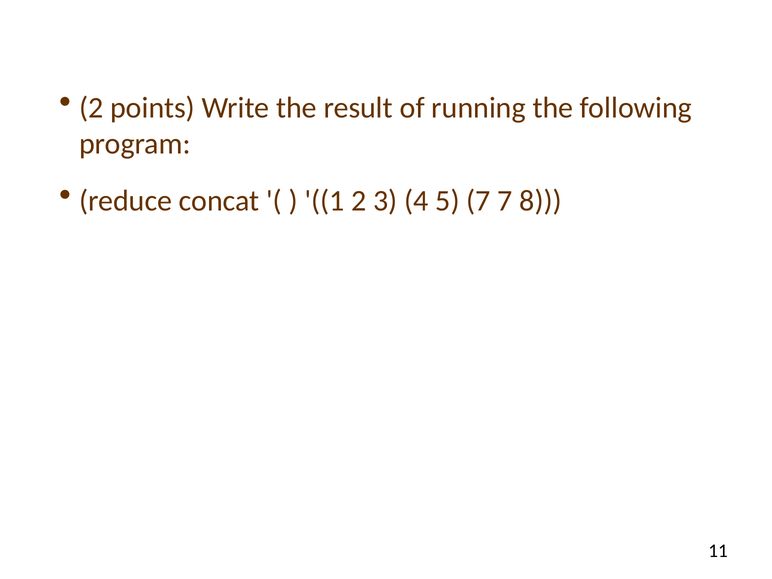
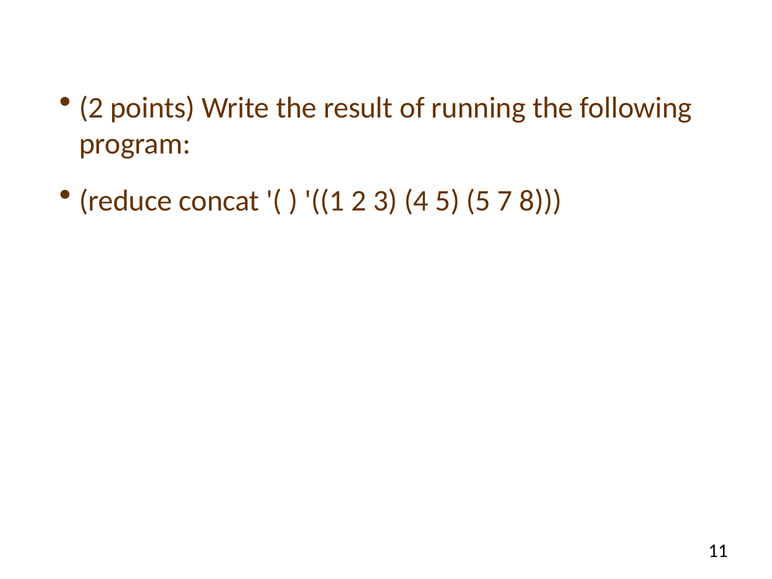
5 7: 7 -> 5 (478, 201)
